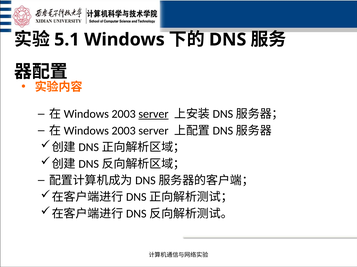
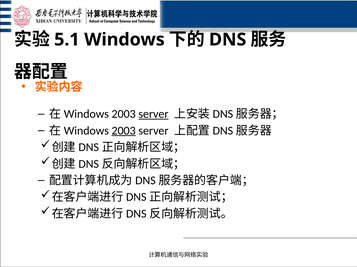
2003 underline: none -> present (124, 131)
